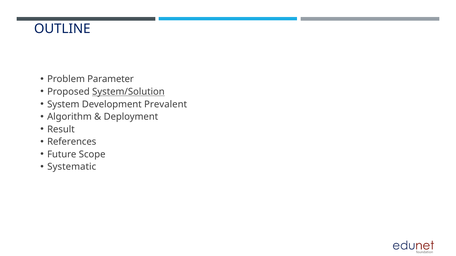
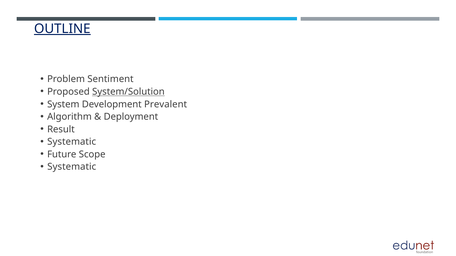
OUTLINE underline: none -> present (62, 29)
Parameter: Parameter -> Sentiment (110, 79)
References: References -> Systematic (72, 142)
